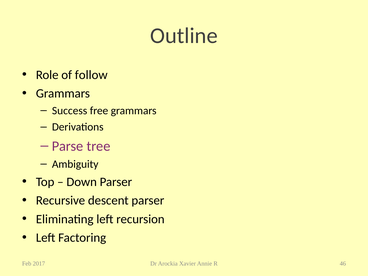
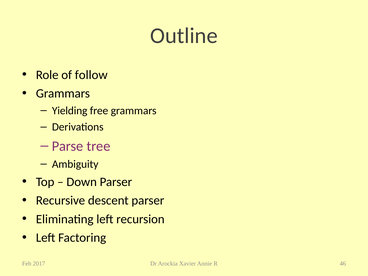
Success: Success -> Yielding (70, 111)
